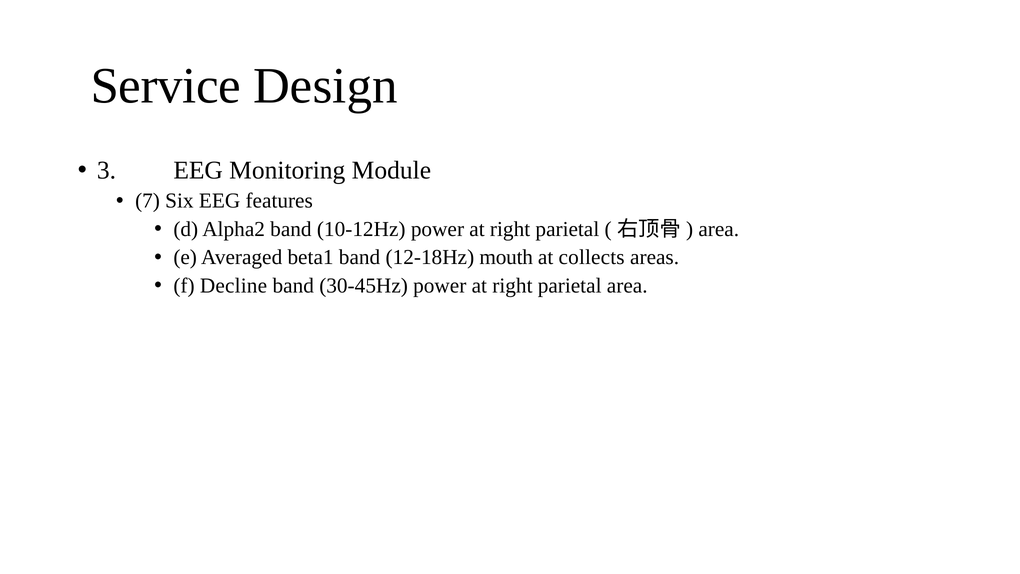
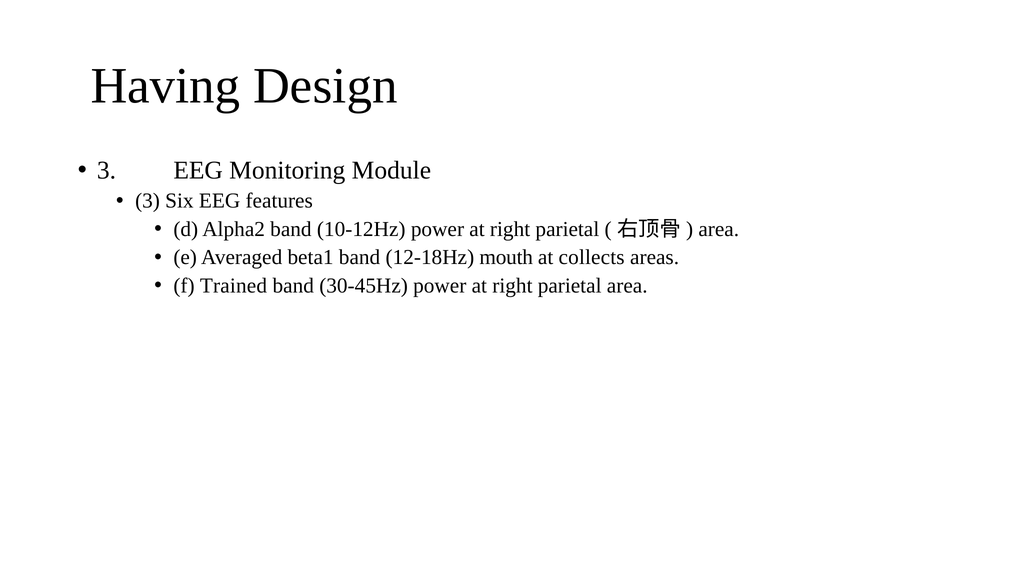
Service: Service -> Having (165, 86)
7: 7 -> 3 (148, 201)
Decline: Decline -> Trained (233, 286)
